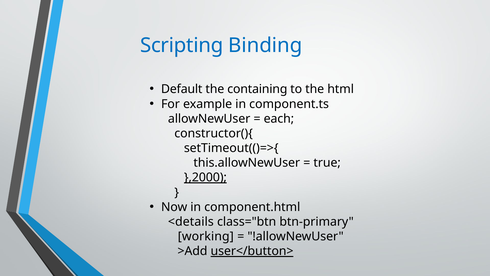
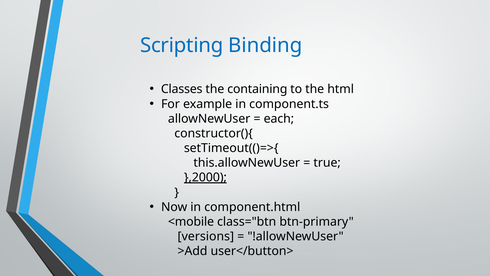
Default: Default -> Classes (182, 89)
<details: <details -> <mobile (191, 221)
working: working -> versions (206, 236)
user</button> underline: present -> none (252, 251)
